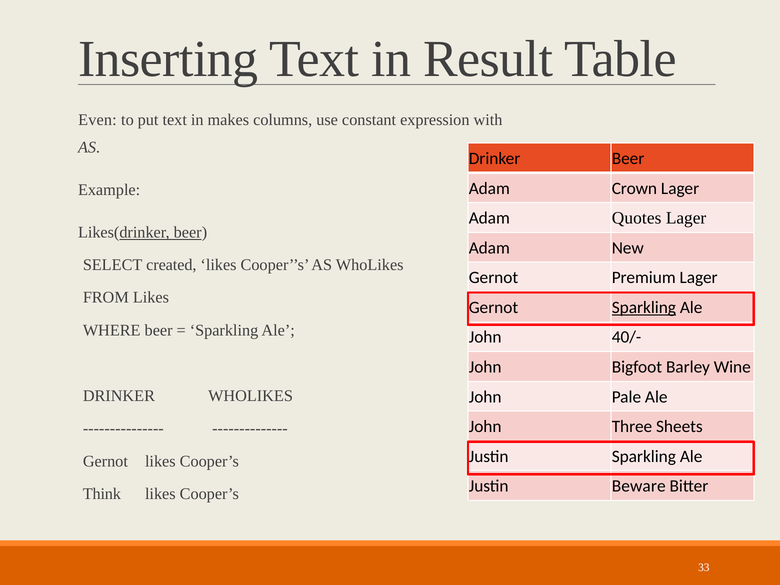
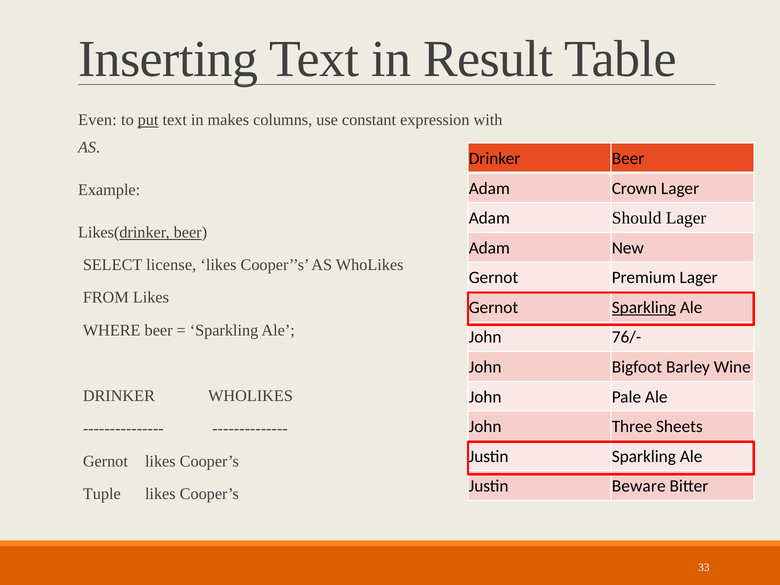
put underline: none -> present (148, 120)
Quotes: Quotes -> Should (637, 218)
created: created -> license (171, 265)
40/-: 40/- -> 76/- (627, 337)
Think: Think -> Tuple (102, 494)
